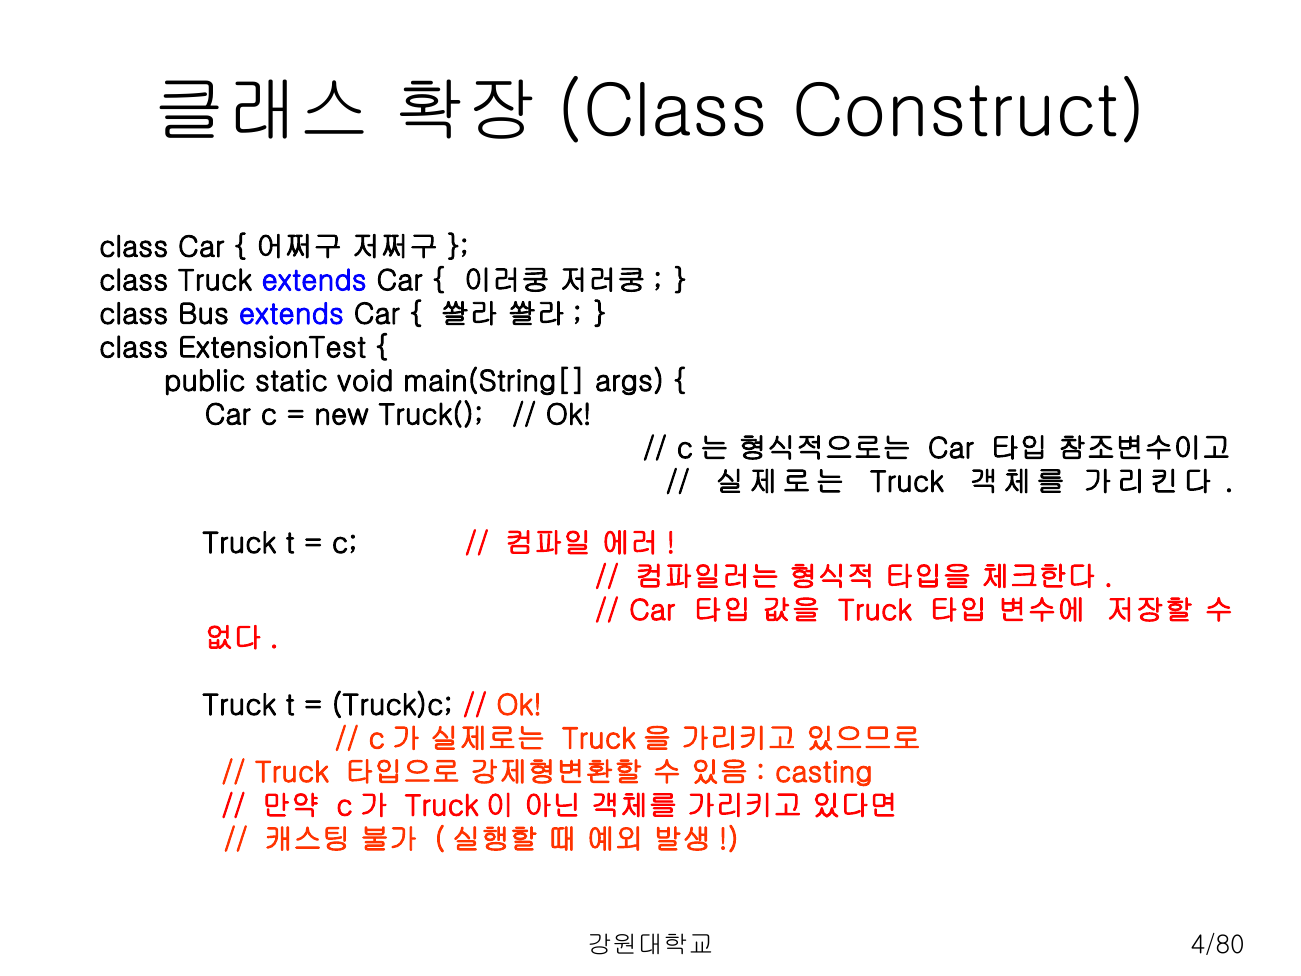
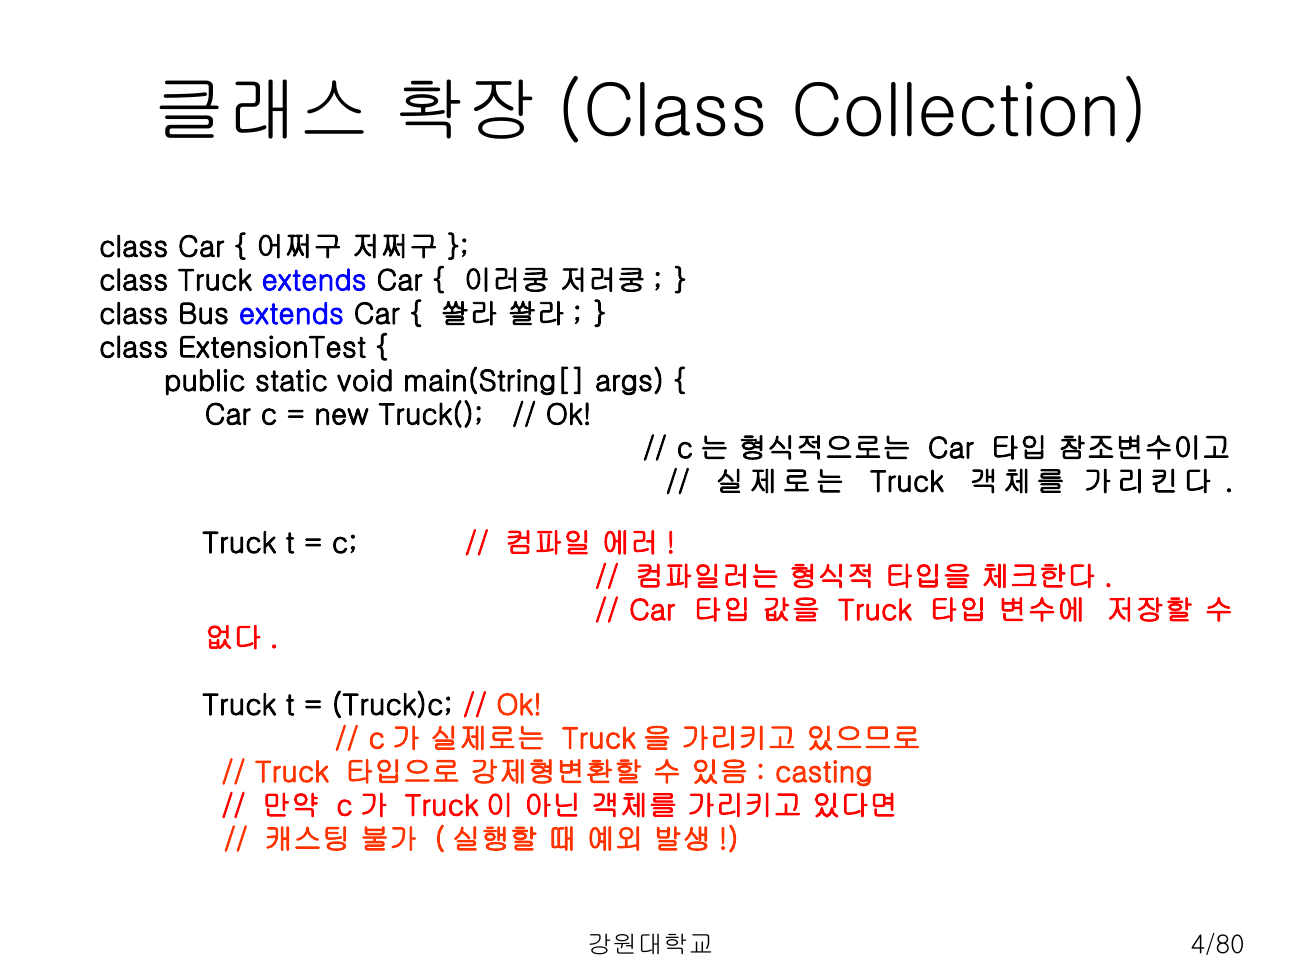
Construct: Construct -> Collection (970, 111)
